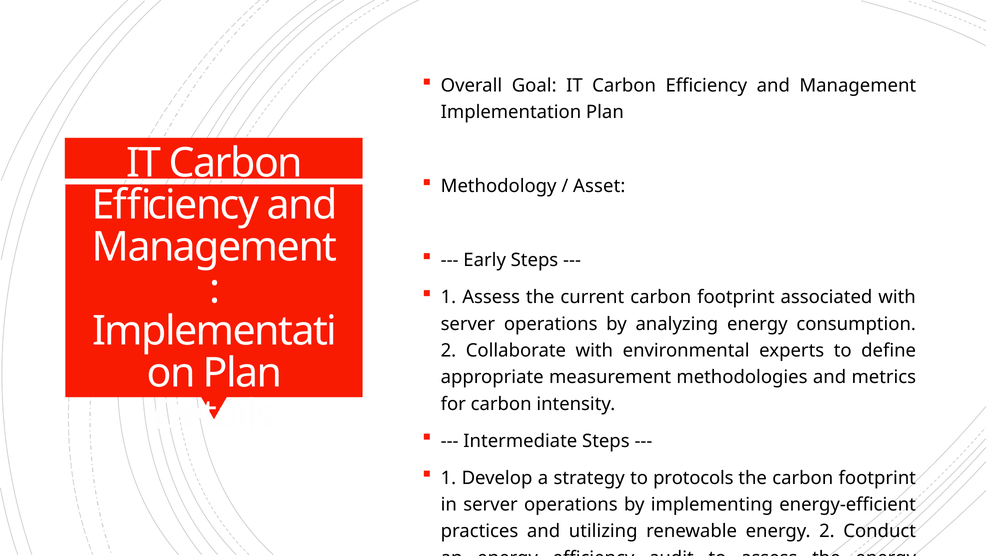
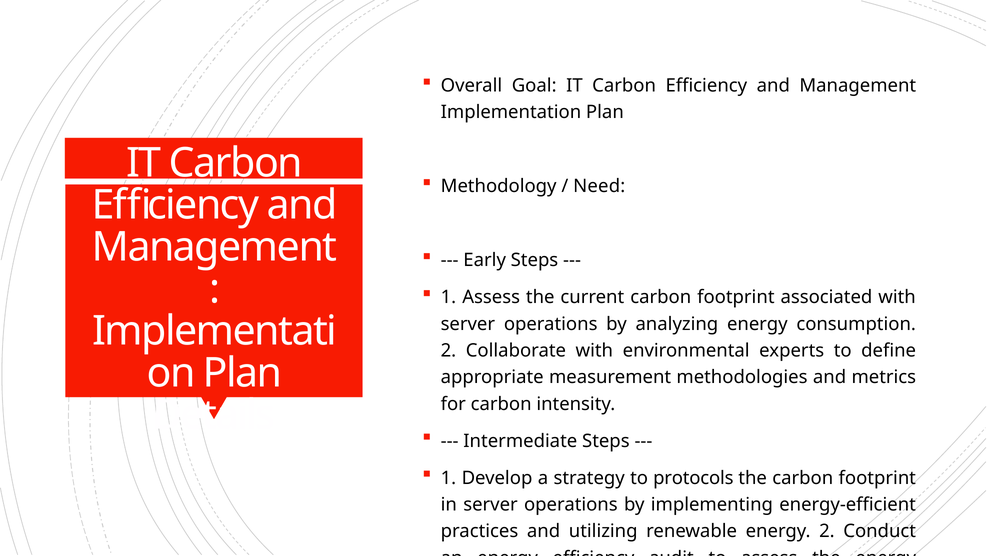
Asset: Asset -> Need (599, 186)
